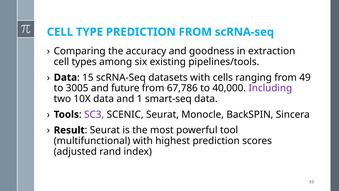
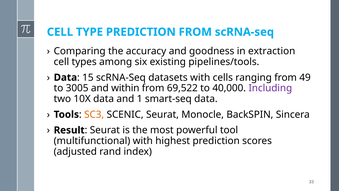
future: future -> within (125, 88)
67,786: 67,786 -> 69,522 (182, 88)
SC3 colour: purple -> orange (94, 114)
